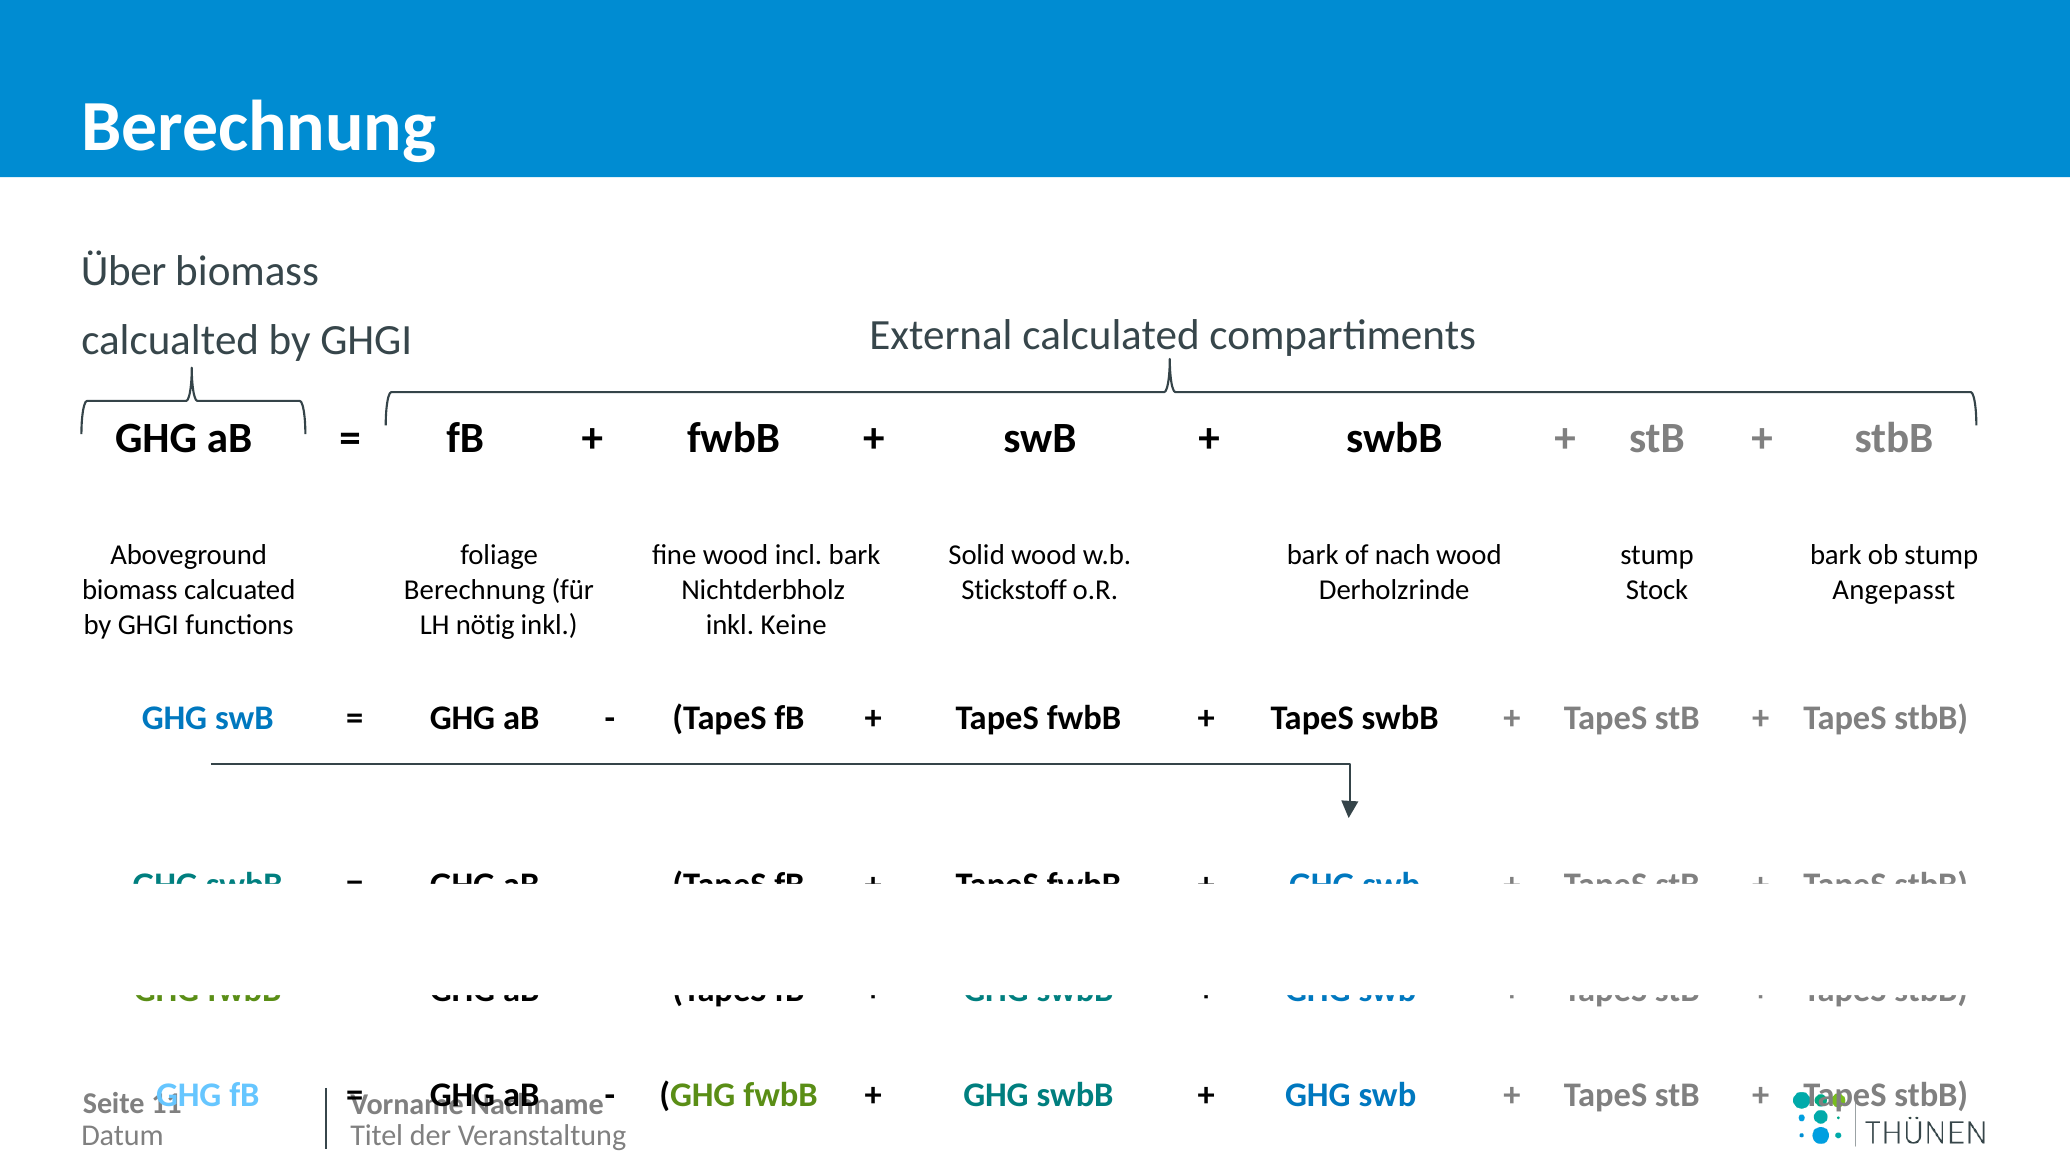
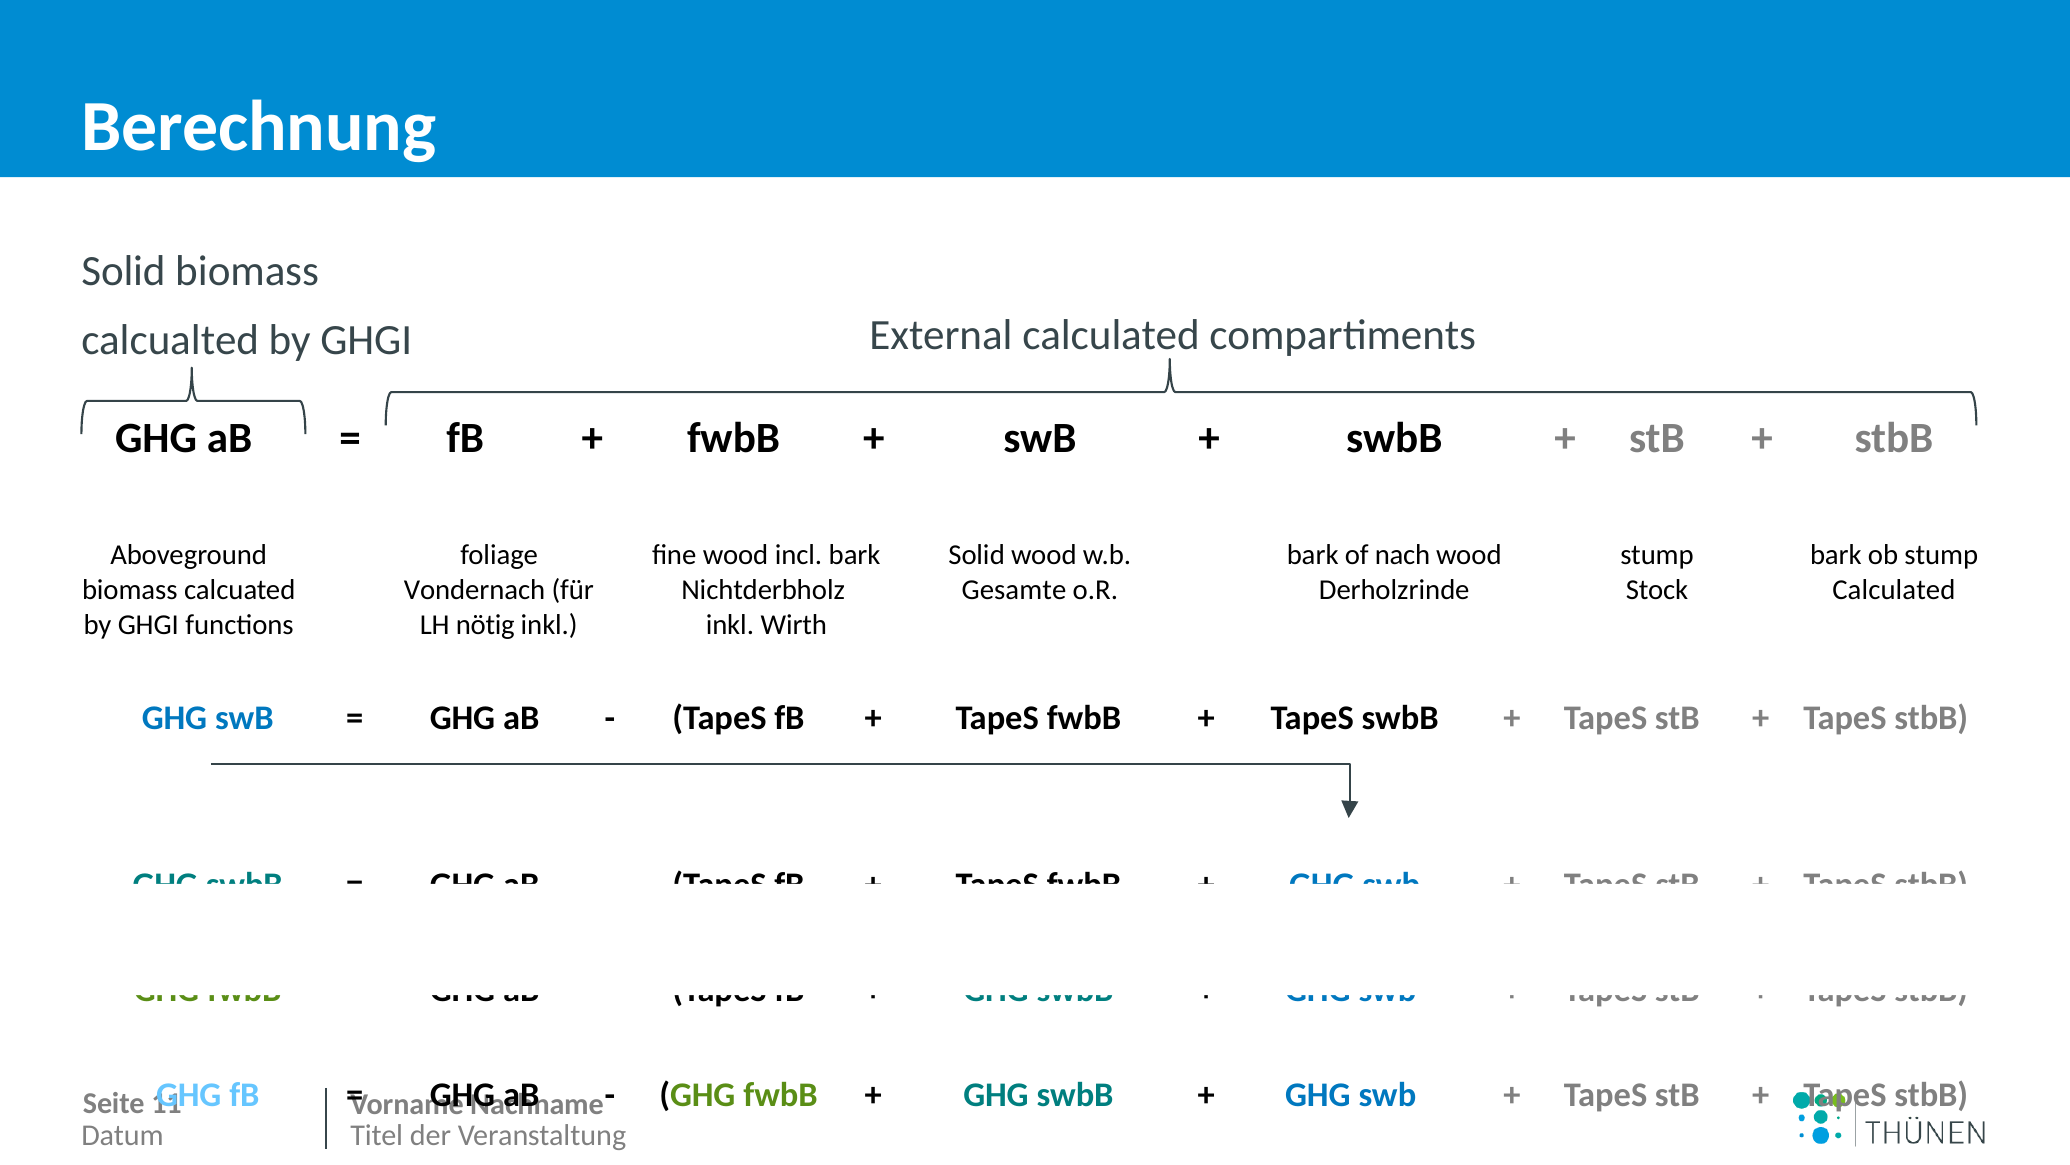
Über: Über -> Solid (123, 271)
Berechnung: Berechnung -> Vondernach (475, 590)
Stickstoff: Stickstoff -> Gesamte (1014, 590)
Angepasst: Angepasst -> Calculated (1894, 590)
Keine: Keine -> Wirth (794, 625)
